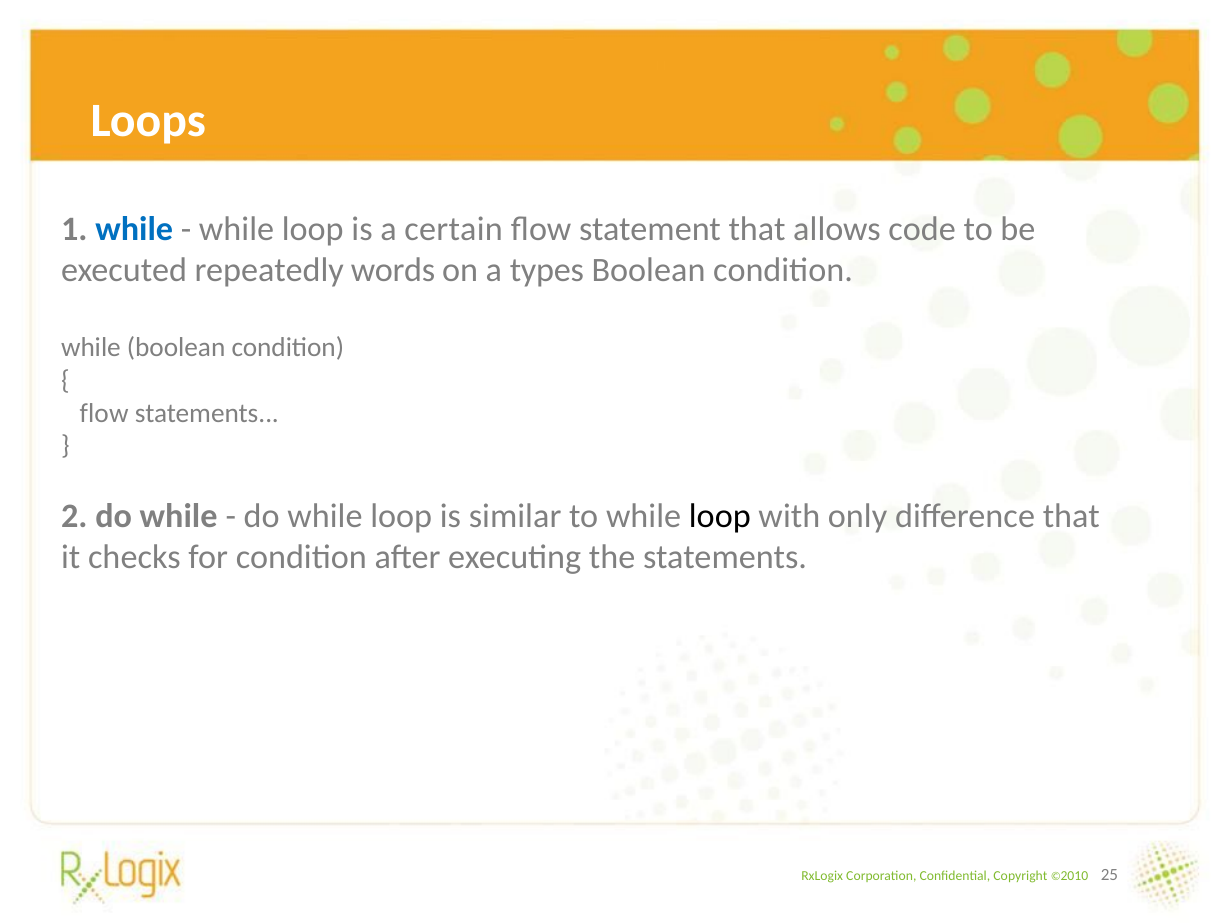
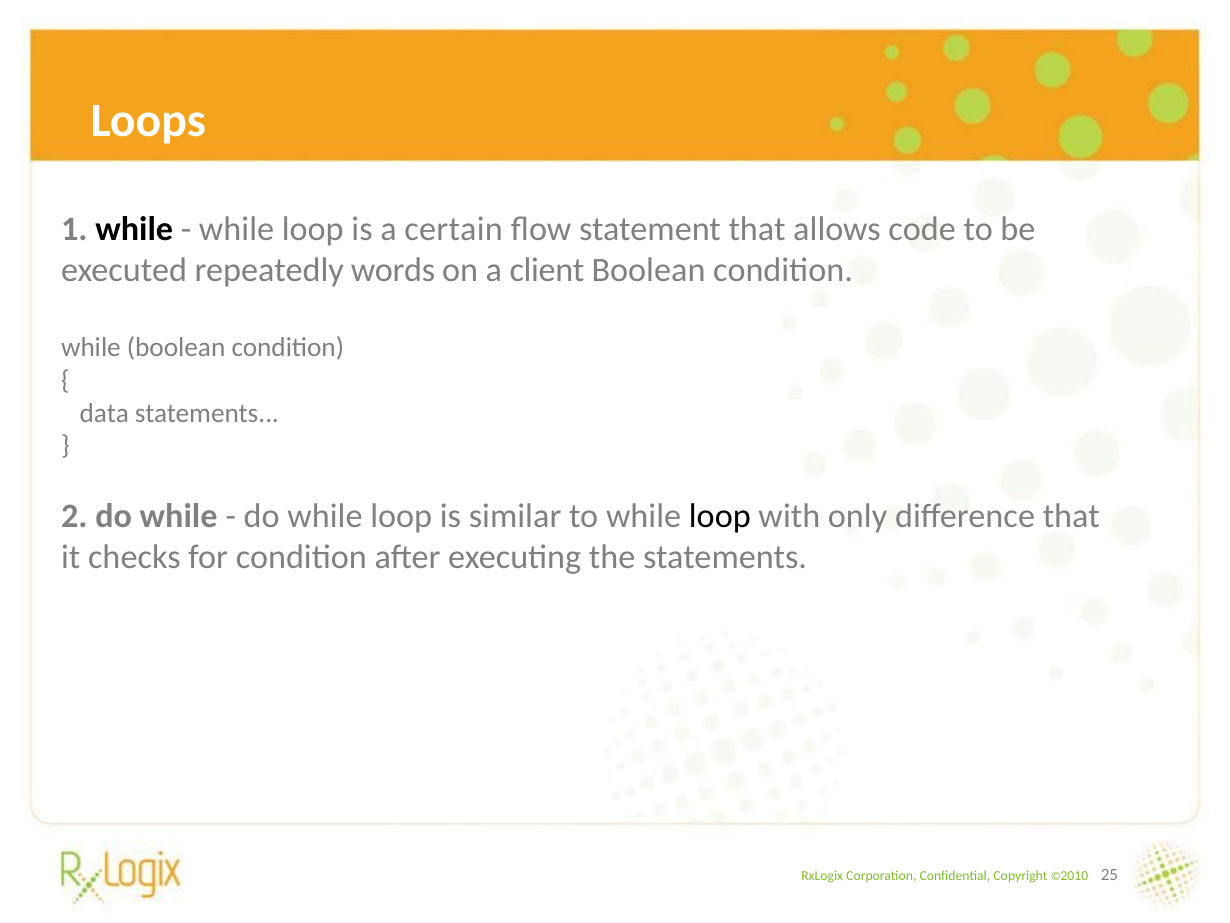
while colour: blue -> black (134, 229)
types: types -> client (547, 270)
flow: flow -> data (104, 413)
